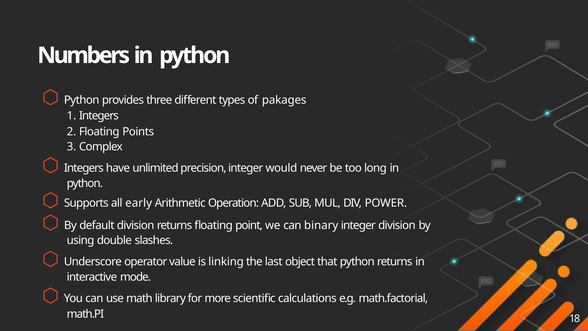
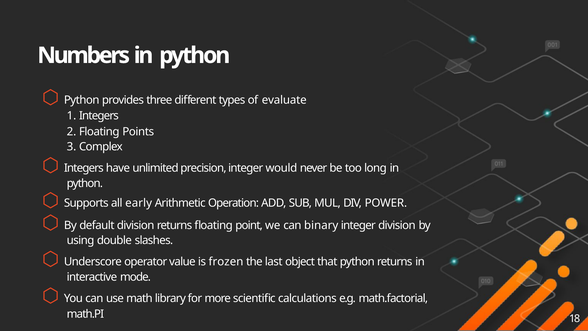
pakages: pakages -> evaluate (284, 100)
linking: linking -> frozen (226, 262)
